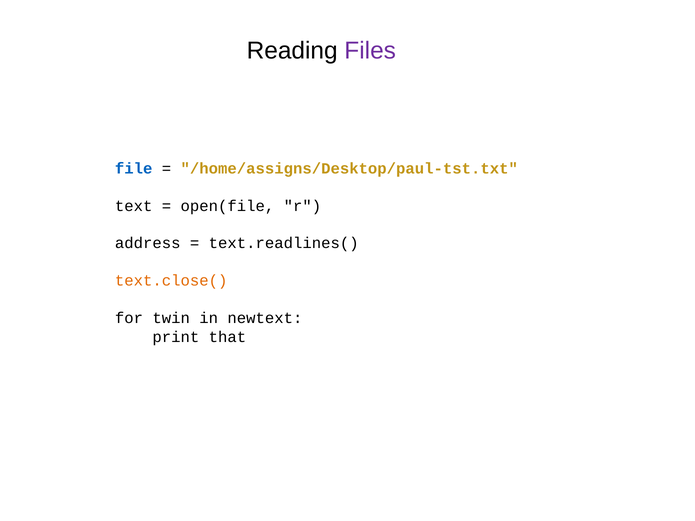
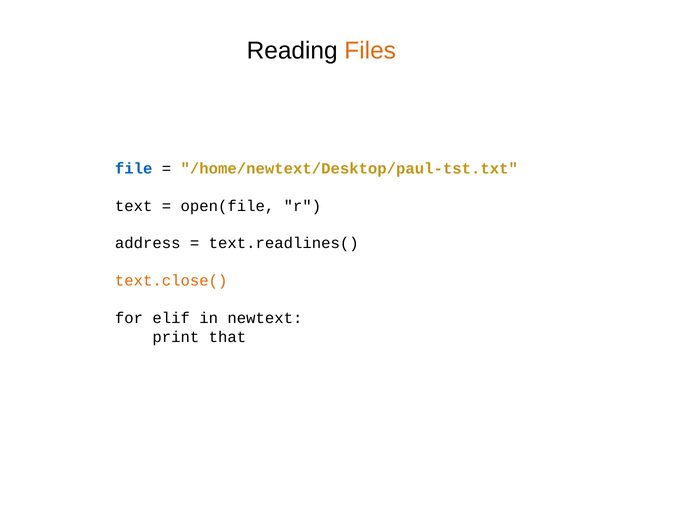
Files colour: purple -> orange (370, 51)
/home/assigns/Desktop/paul-tst.txt: /home/assigns/Desktop/paul-tst.txt -> /home/newtext/Desktop/paul-tst.txt (349, 169)
twin: twin -> elif (171, 318)
